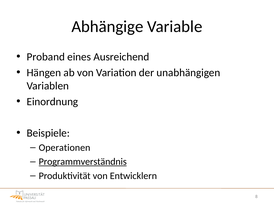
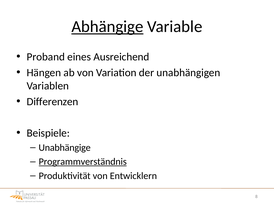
Abhängige underline: none -> present (107, 27)
Einordnung: Einordnung -> Differenzen (52, 101)
Operationen: Operationen -> Unabhängige (65, 147)
